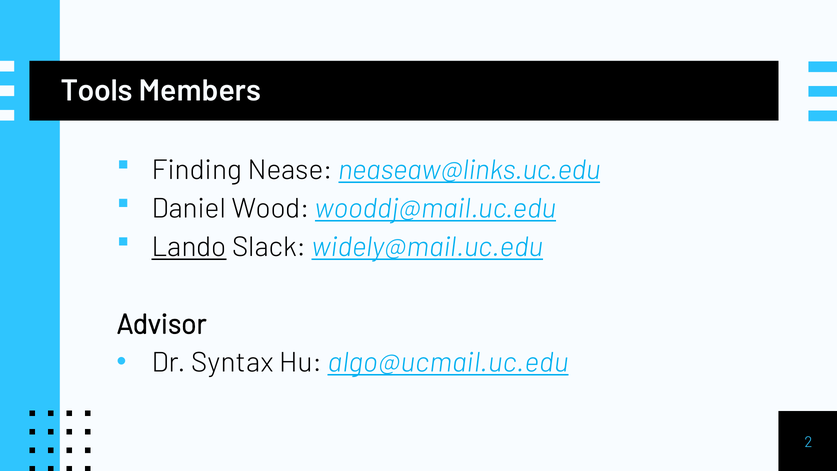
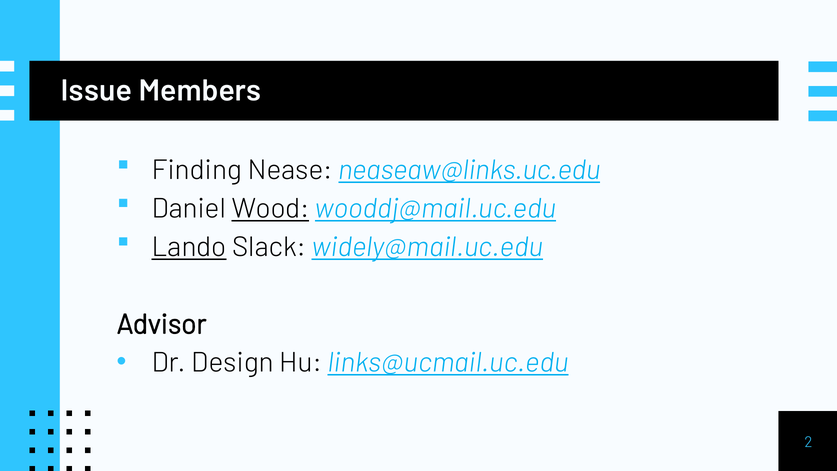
Tools: Tools -> Issue (96, 91)
Wood underline: none -> present (271, 209)
Syntax: Syntax -> Design (233, 363)
algo@ucmail.uc.edu: algo@ucmail.uc.edu -> links@ucmail.uc.edu (448, 363)
